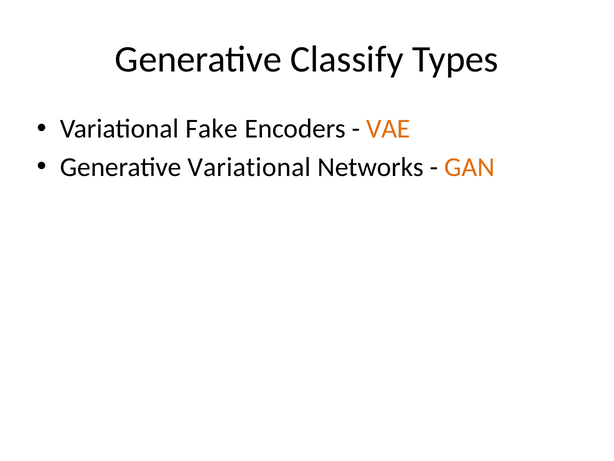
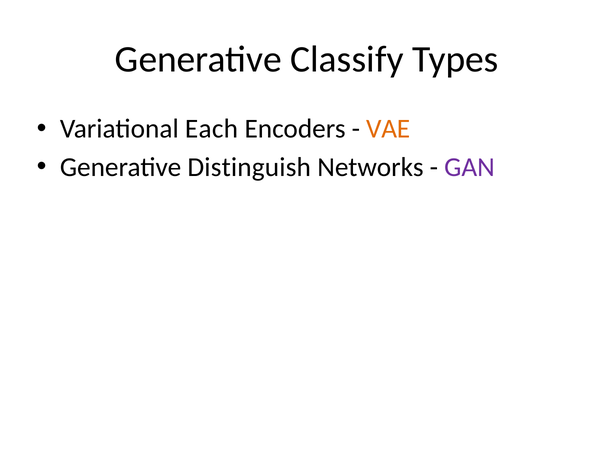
Fake: Fake -> Each (211, 129)
Generative Variational: Variational -> Distinguish (249, 167)
GAN colour: orange -> purple (469, 167)
